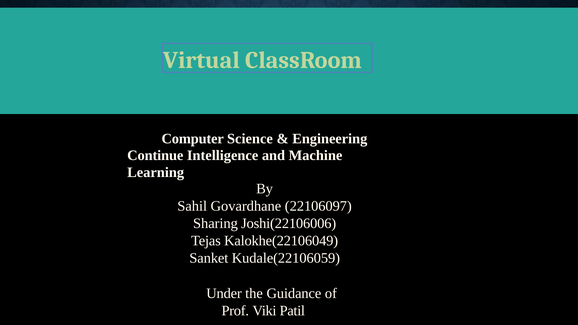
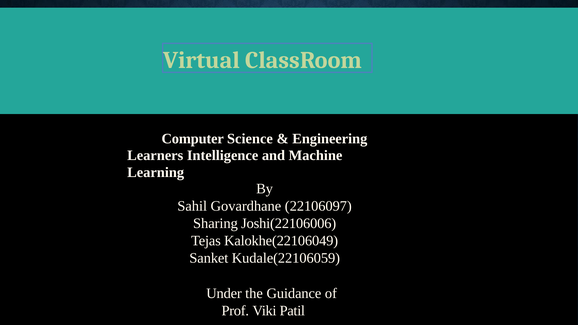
Continue: Continue -> Learners (155, 156)
